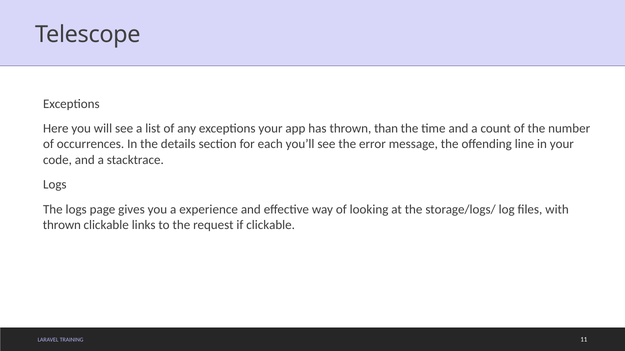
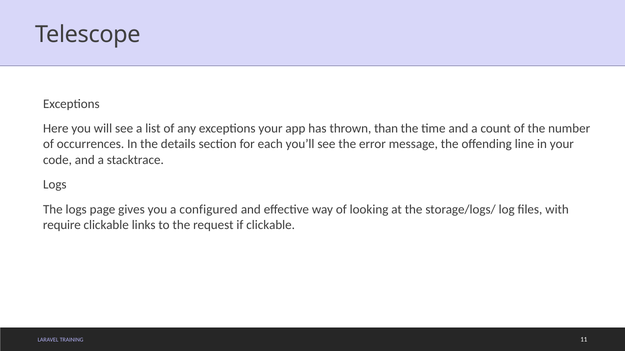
experience: experience -> configured (209, 210)
thrown: thrown -> require (62, 225)
